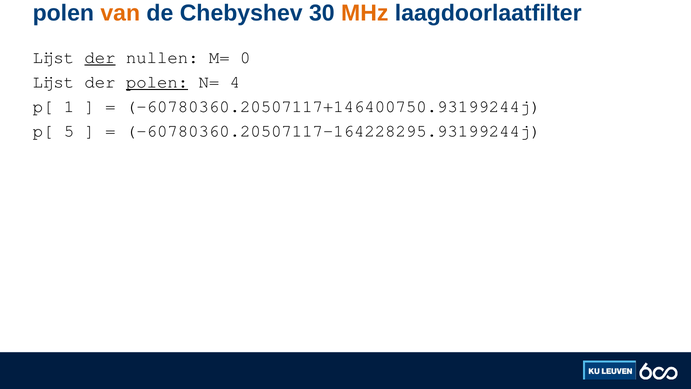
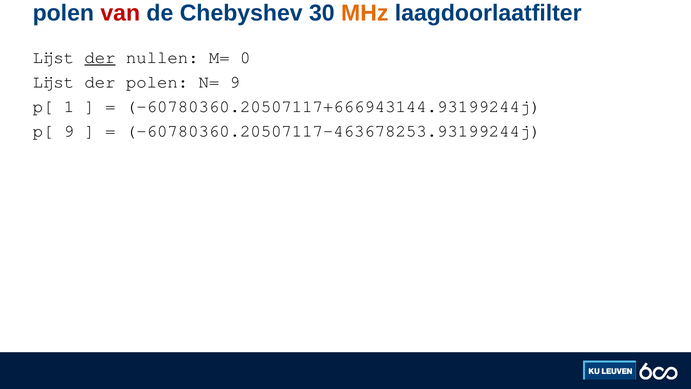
van colour: orange -> red (120, 13)
polen underline: present -> none (157, 82)
N= 4: 4 -> 9 (235, 82)
-60780360.20507117+146400750.93199244j: -60780360.20507117+146400750.93199244j -> -60780360.20507117+666943144.93199244j (333, 106)
p[ 5: 5 -> 9 (69, 131)
-60780360.20507117-164228295.93199244j: -60780360.20507117-164228295.93199244j -> -60780360.20507117-463678253.93199244j (333, 131)
